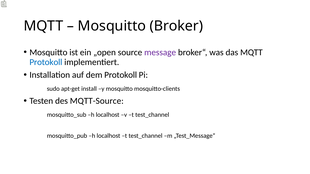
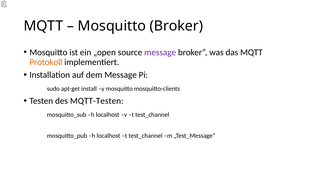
Protokoll colour: blue -> orange (46, 62)
dem Protokoll: Protokoll -> Message (121, 75)
MQTT-Source: MQTT-Source -> MQTT-Testen (97, 101)
